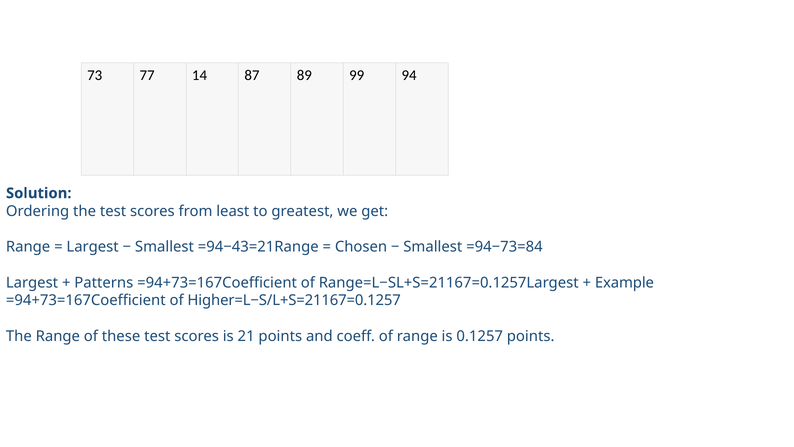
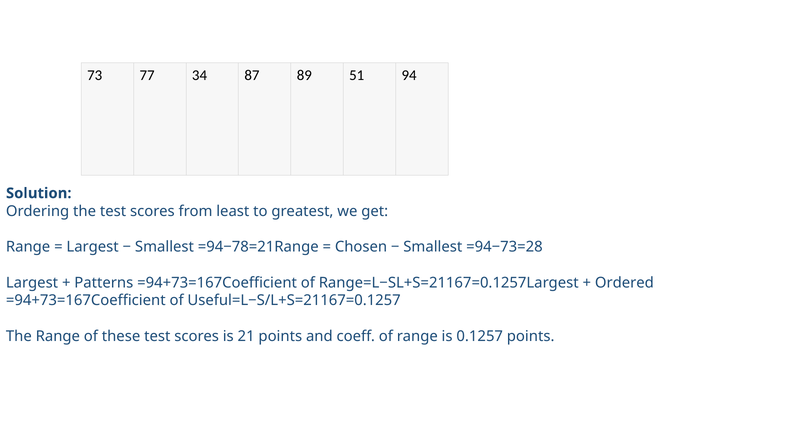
14: 14 -> 34 (200, 75)
99: 99 -> 51 (357, 75)
=94−43=21Range: =94−43=21Range -> =94−78=21Range (258, 247)
=94−73=84: =94−73=84 -> =94−73=28 (504, 247)
Example: Example -> Ordered (624, 282)
Higher=L−S/L+S=21167=0.1257: Higher=L−S/L+S=21167=0.1257 -> Useful=L−S/L+S=21167=0.1257 (294, 300)
